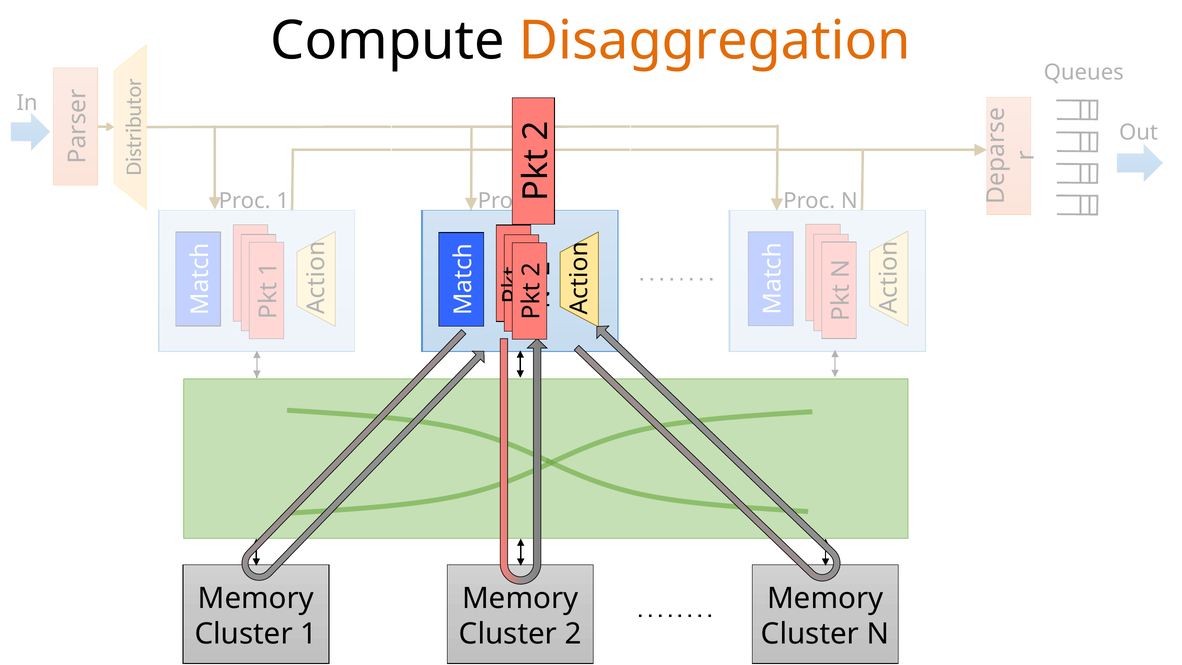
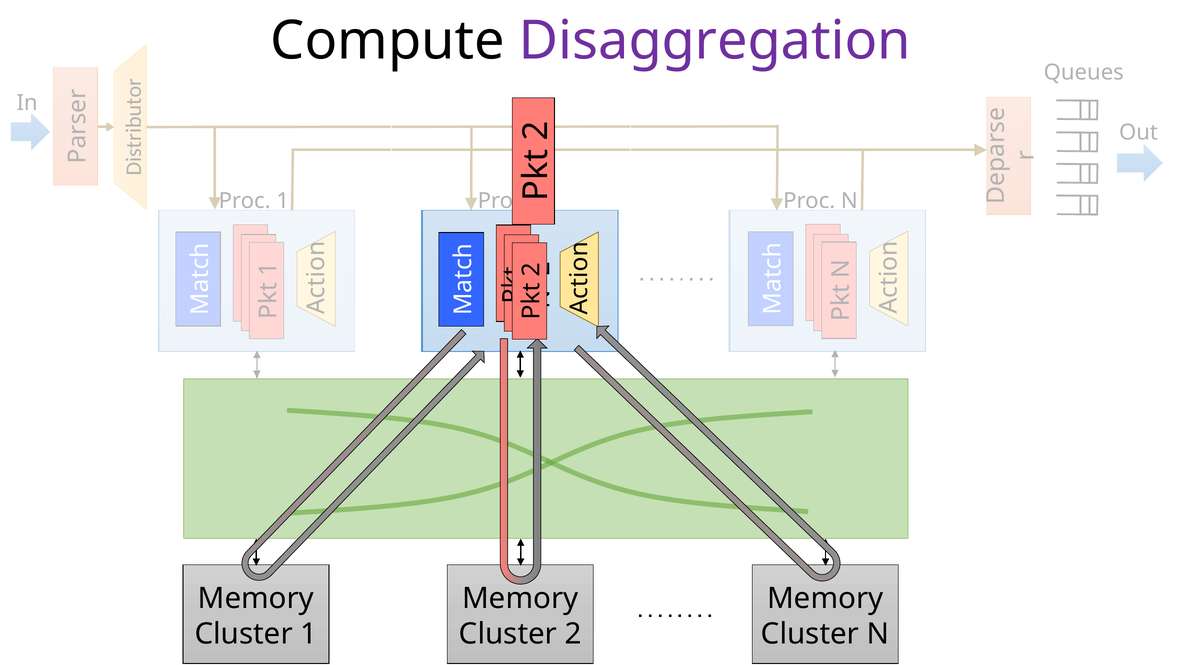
Disaggregation colour: orange -> purple (715, 41)
